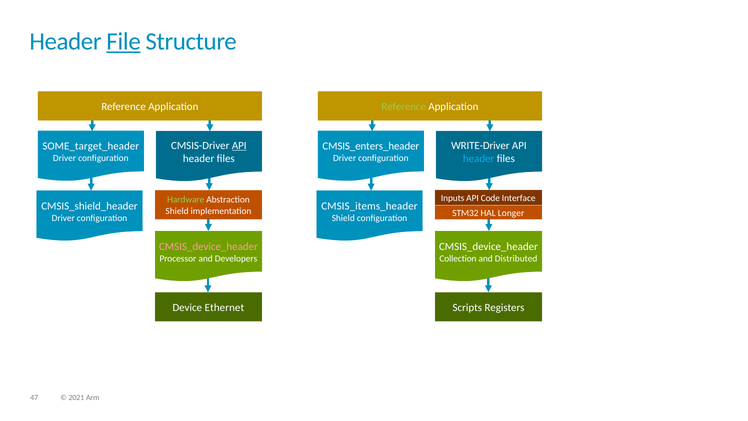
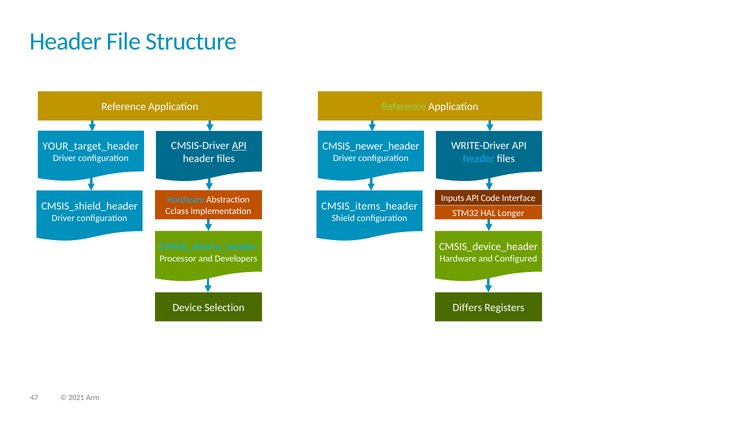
File underline: present -> none (124, 41)
SOME_target_header: SOME_target_header -> YOUR_target_header (91, 146)
CMSIS_enters_header: CMSIS_enters_header -> CMSIS_newer_header (371, 146)
Hardware colour: light green -> light blue (186, 200)
Shield: Shield -> Cclass (177, 211)
CMSIS_device_header colour: pink -> light blue (208, 246)
Collection: Collection -> Hardware (458, 258)
Distributed: Distributed -> Configured (516, 258)
Ethernet: Ethernet -> Selection (225, 307)
Scripts: Scripts -> Differs (467, 307)
